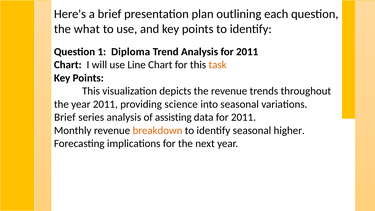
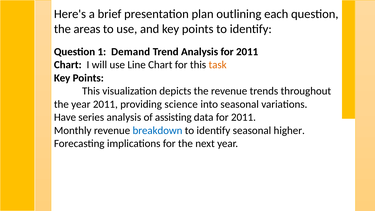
what: what -> areas (87, 29)
Diploma: Diploma -> Demand (131, 52)
Brief: Brief -> Have (65, 117)
breakdown colour: orange -> blue (158, 130)
